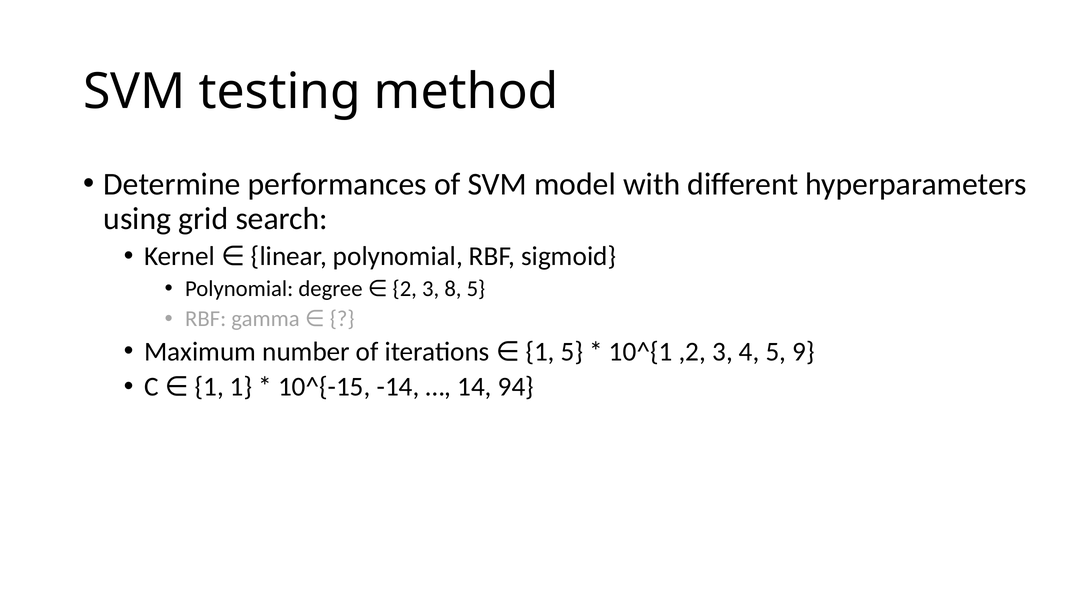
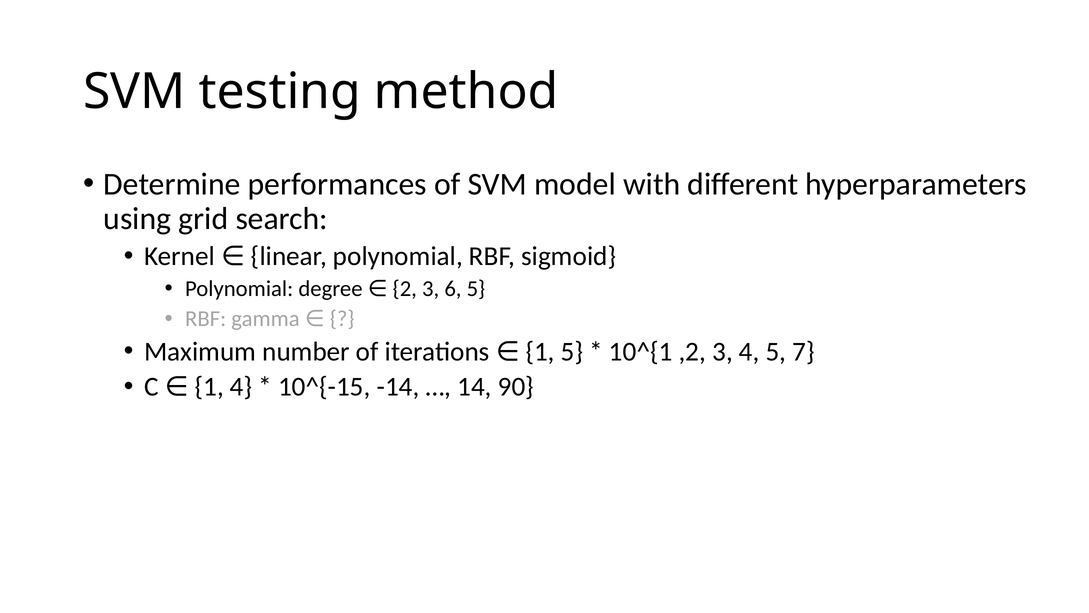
8: 8 -> 6 (453, 289)
9: 9 -> 7 (804, 351)
1 1: 1 -> 4 (241, 386)
94: 94 -> 90 (516, 386)
